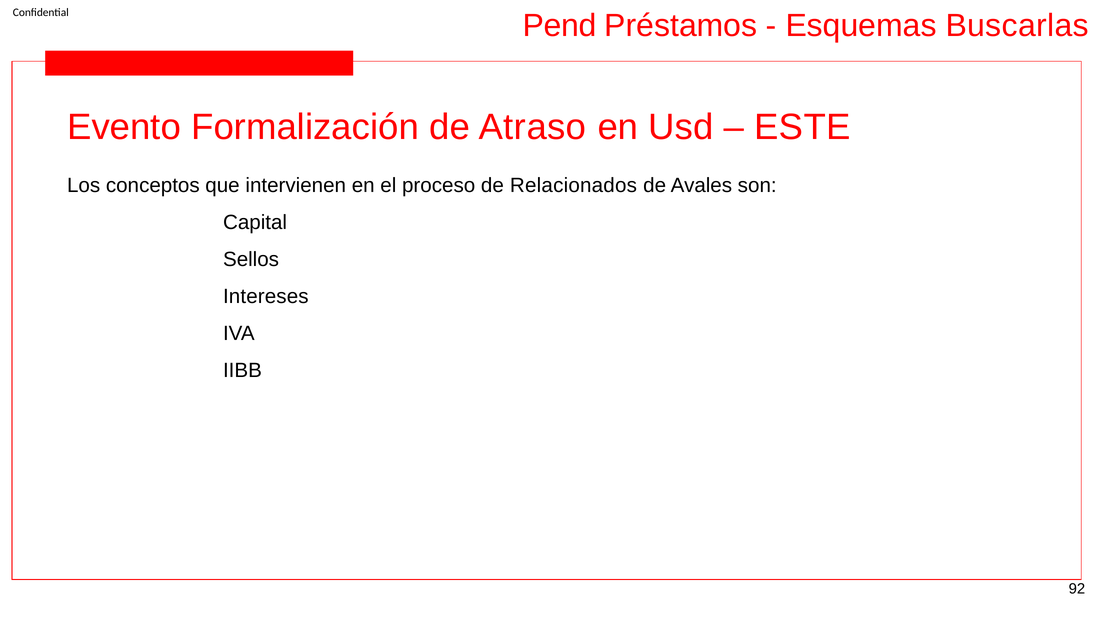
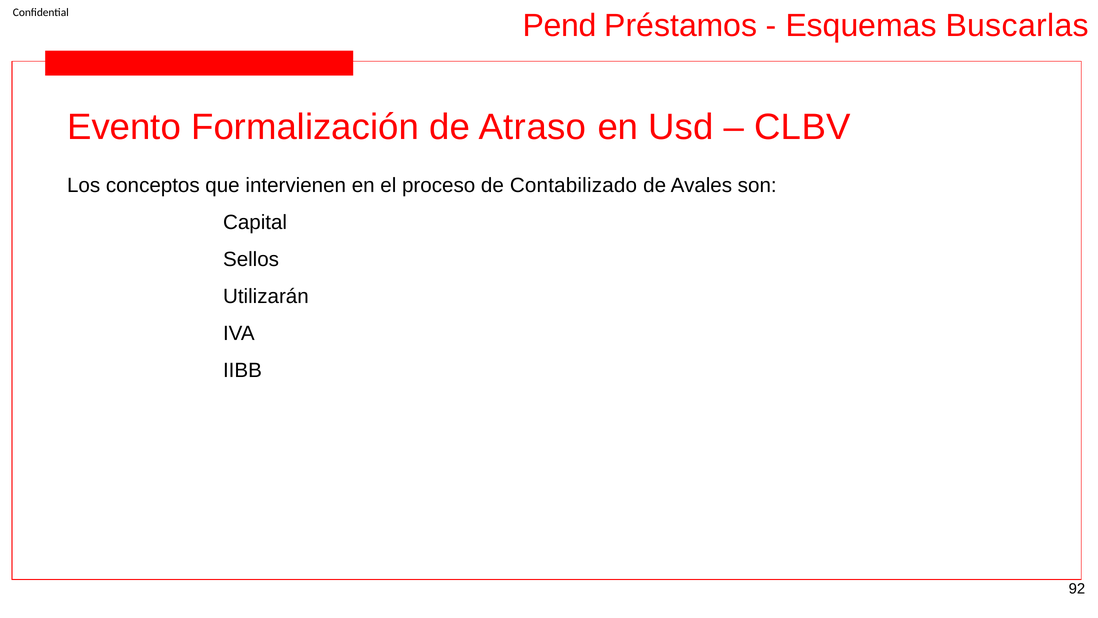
ESTE: ESTE -> CLBV (802, 127)
Relacionados: Relacionados -> Contabilizado (573, 185)
Intereses: Intereses -> Utilizarán (266, 296)
